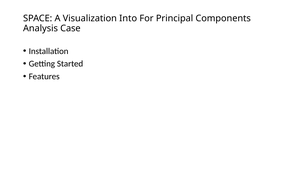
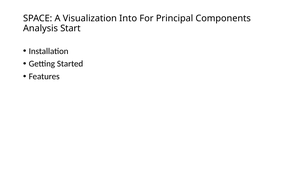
Case: Case -> Start (70, 28)
